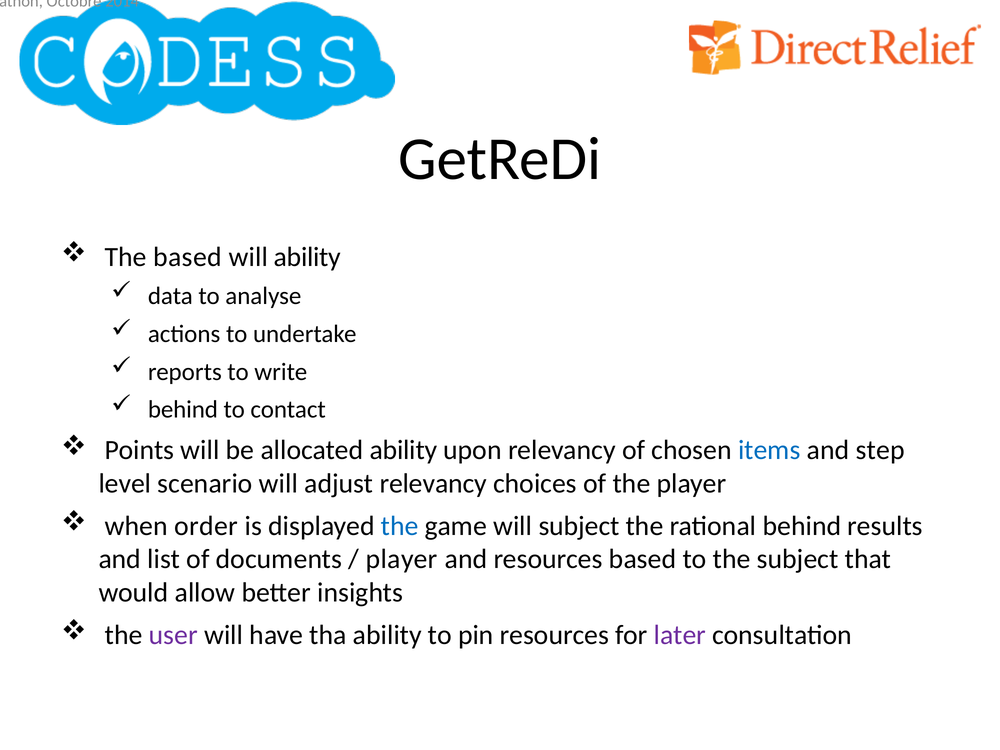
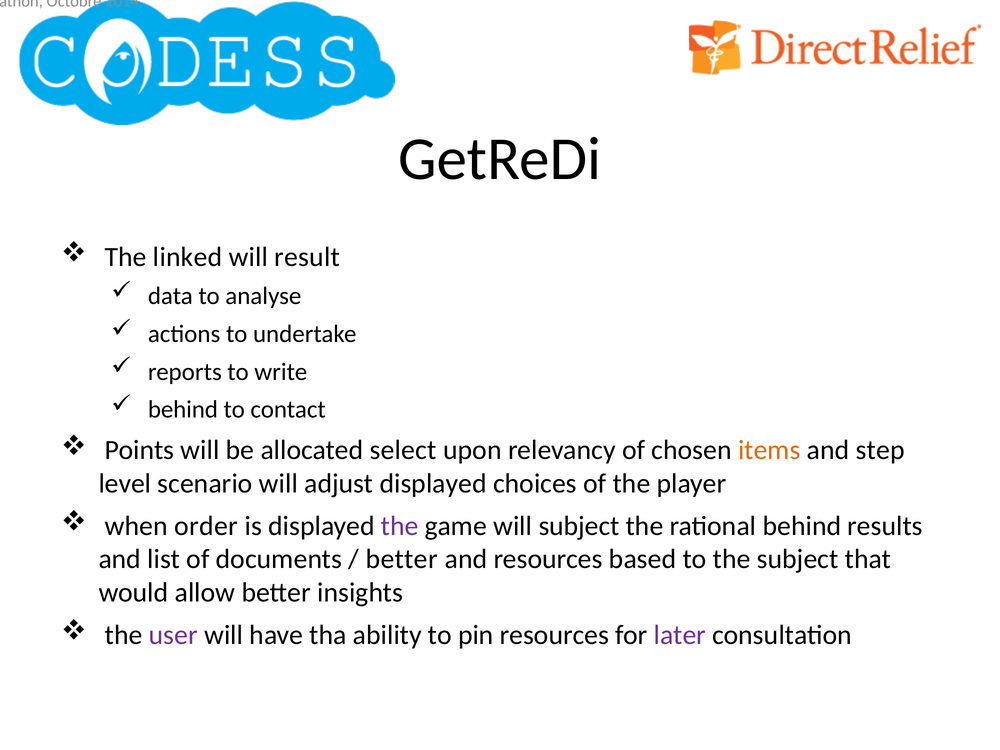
The based: based -> linked (188, 257)
will ability: ability -> result (307, 257)
allocated ability: ability -> select (403, 450)
items colour: blue -> orange (769, 450)
adjust relevancy: relevancy -> displayed (433, 484)
the colour: blue -> purple (400, 526)
player: player -> better (402, 559)
